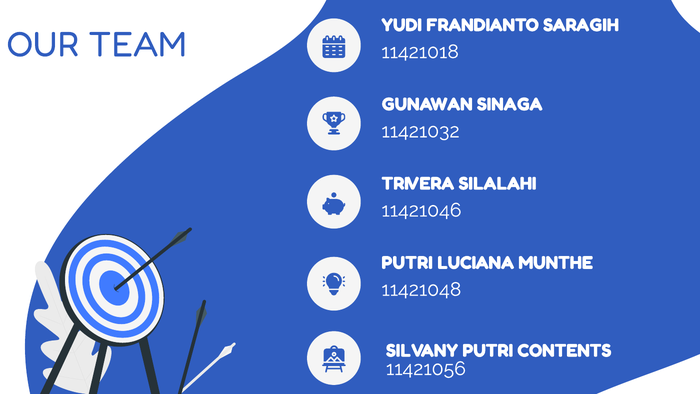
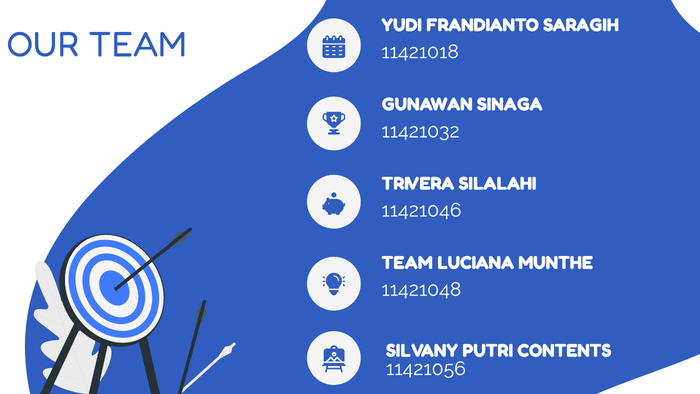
PUTRI: PUTRI -> TEAM (407, 263)
